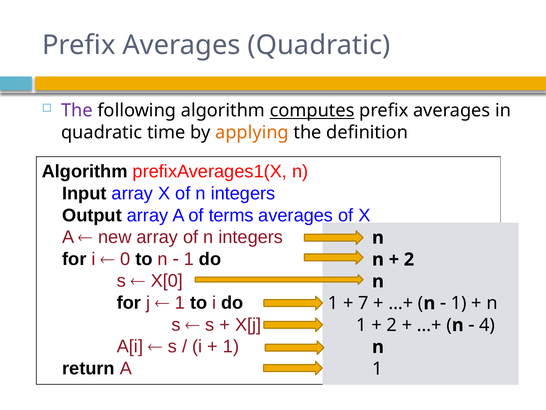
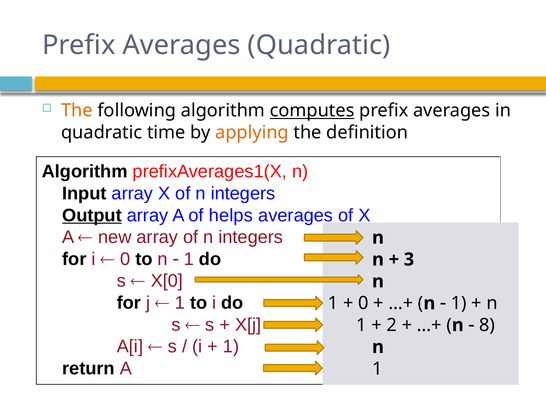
The colour: purple -> orange (77, 110)
Output underline: none -> present (92, 215)
terms: terms -> helps (231, 215)
2: 2 -> 3 (409, 259)
7: 7 -> 0 (363, 303)
4: 4 -> 8 (487, 325)
